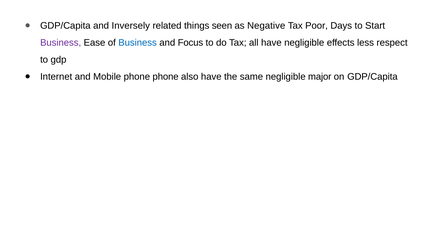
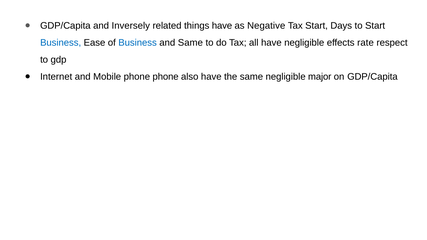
things seen: seen -> have (222, 26)
Tax Poor: Poor -> Start (317, 26)
Business colour: purple -> blue (61, 43)
and Focus: Focus -> Same (190, 43)
less: less -> rate (365, 43)
